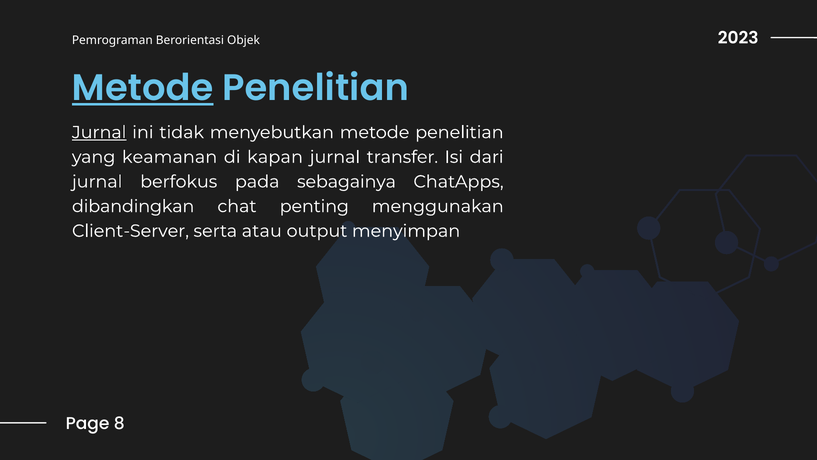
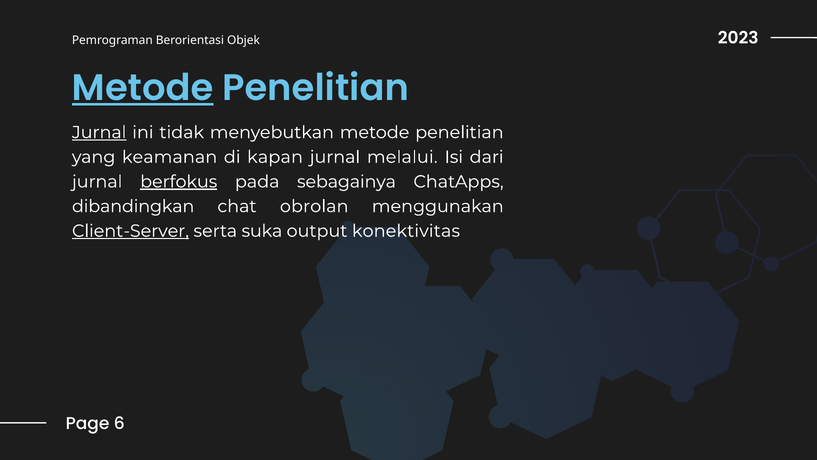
transfer: transfer -> melalui (402, 157)
berfokus underline: none -> present (179, 182)
penting: penting -> obrolan (314, 206)
Client-Server underline: none -> present (130, 231)
atau: atau -> suka (262, 231)
menyimpan: menyimpan -> konektivitas (406, 231)
8: 8 -> 6 (119, 423)
